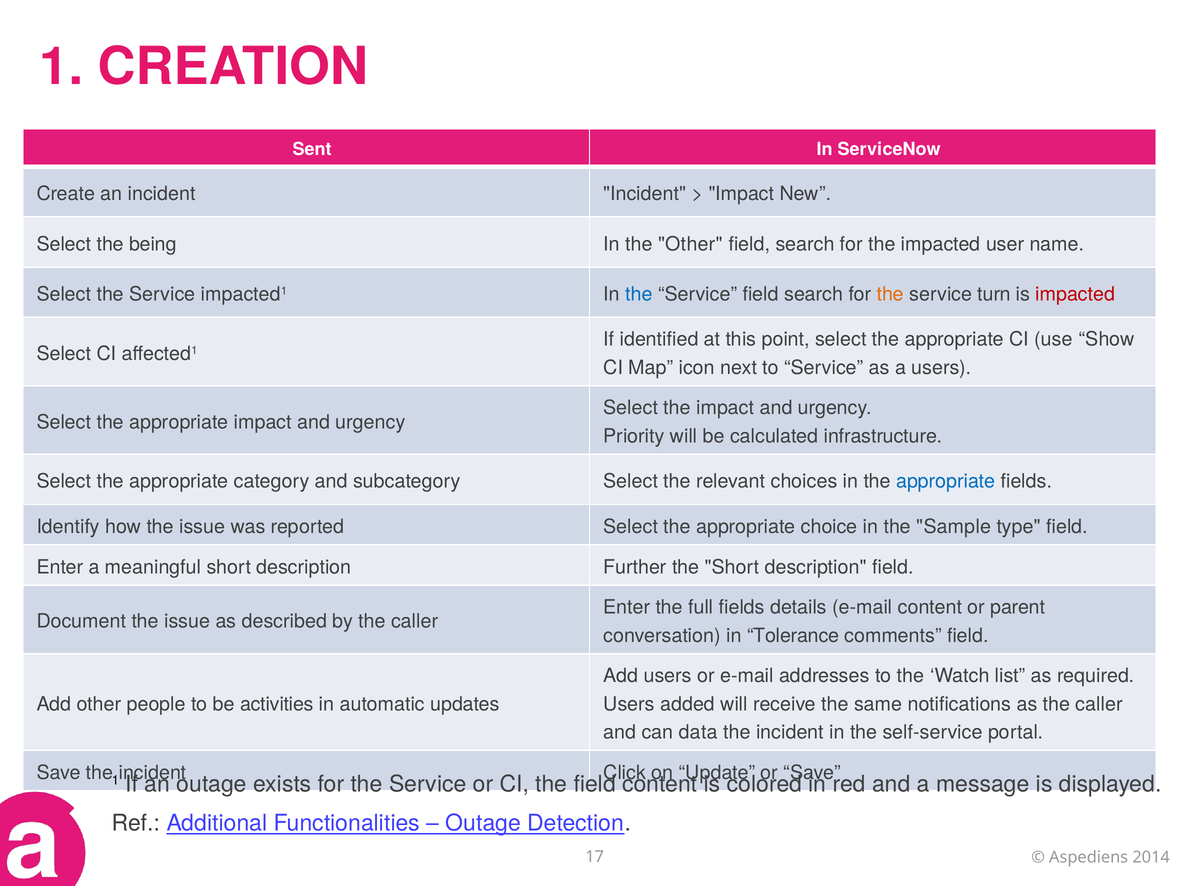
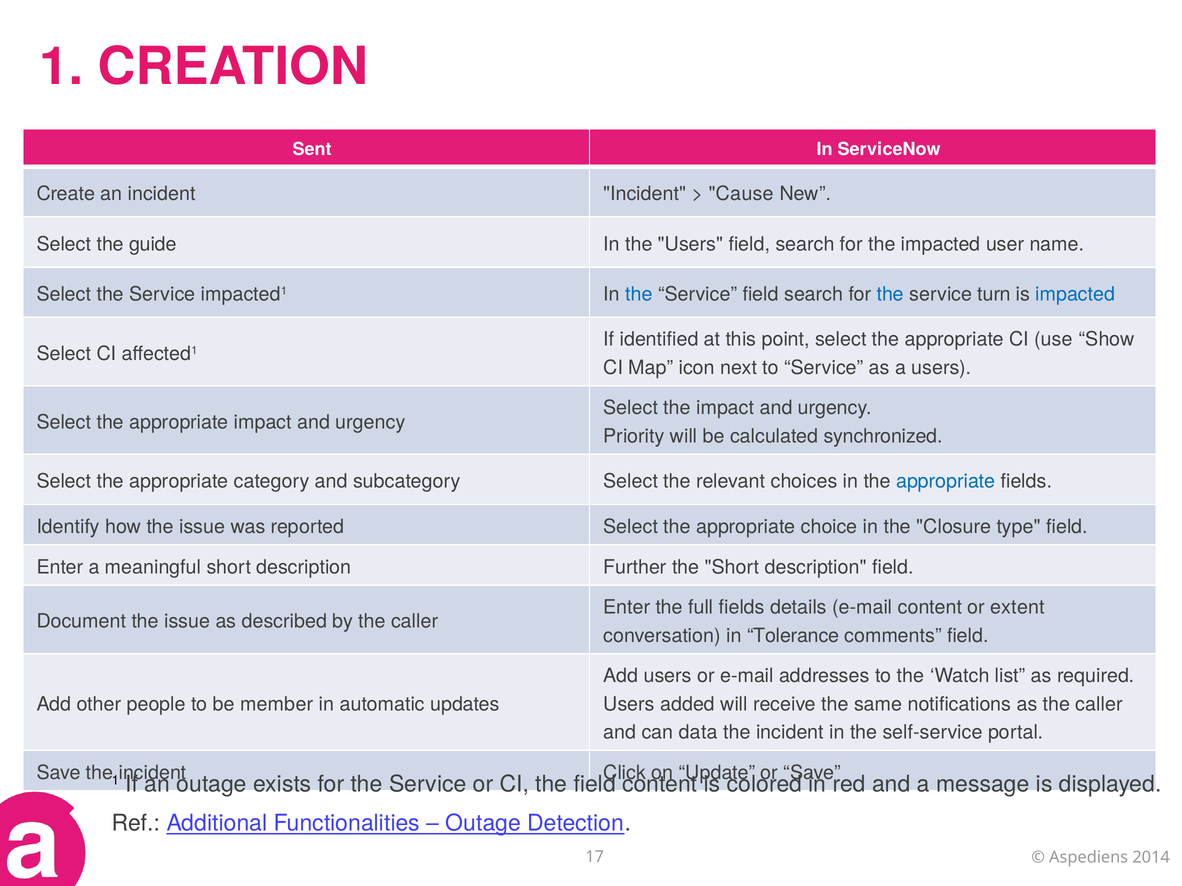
Impact: Impact -> Cause (741, 194)
being: being -> guide (153, 244)
the Other: Other -> Users (691, 244)
the colour: orange -> blue (890, 294)
impacted colour: red -> blue (1075, 294)
infrastructure: infrastructure -> synchronized (883, 436)
Sample: Sample -> Closure (954, 527)
parent: parent -> extent (1018, 608)
activities: activities -> member (277, 704)
